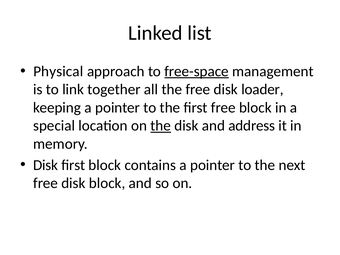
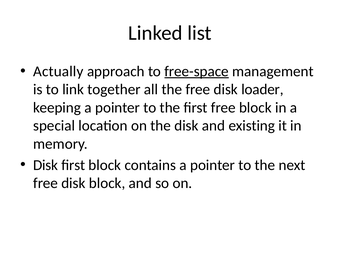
Physical: Physical -> Actually (58, 71)
the underline: present -> none (161, 126)
address: address -> existing (252, 126)
